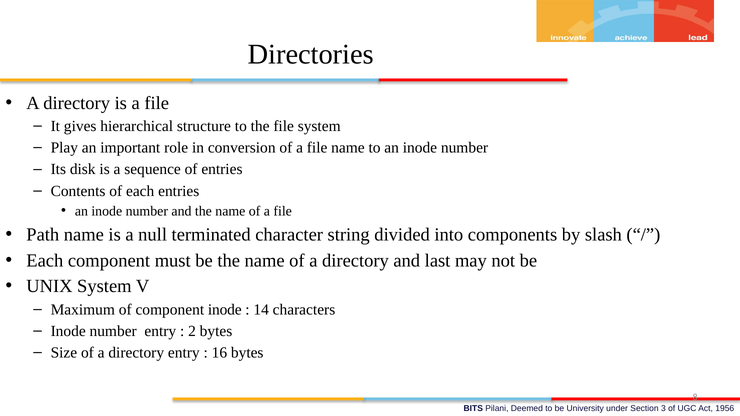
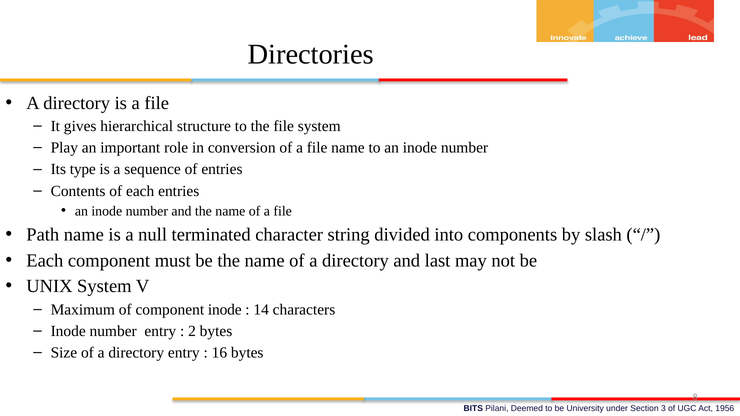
disk: disk -> type (83, 169)
